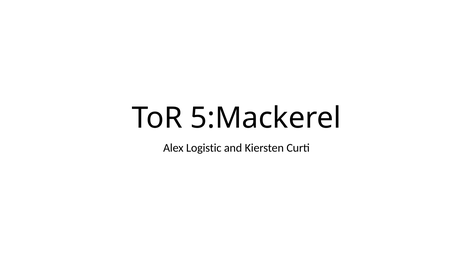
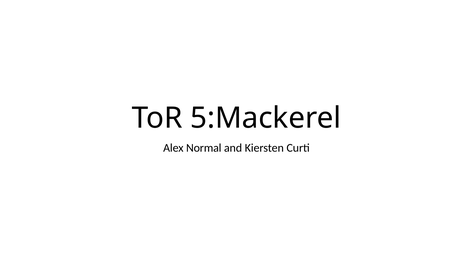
Logistic: Logistic -> Normal (204, 148)
